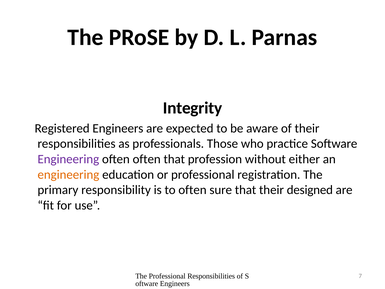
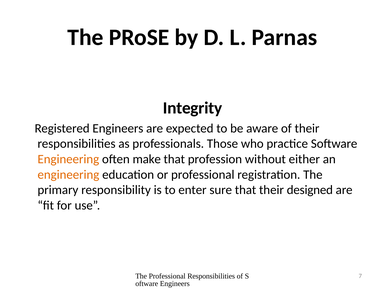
Engineering colour: purple -> orange (68, 159)
often often: often -> make (147, 159)
to often: often -> enter (192, 190)
